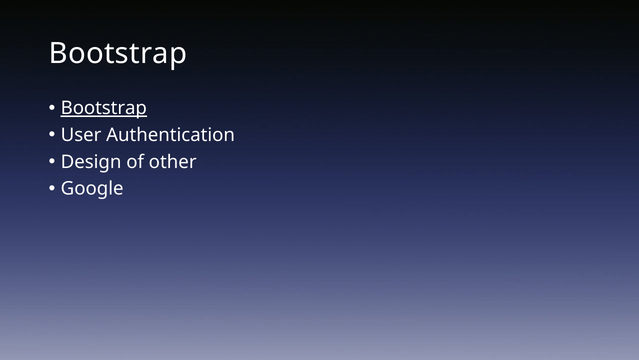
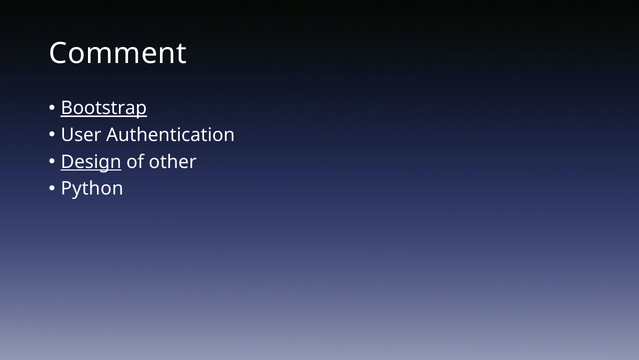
Bootstrap: Bootstrap -> Comment (118, 54)
Design underline: none -> present (91, 162)
Google: Google -> Python (92, 188)
